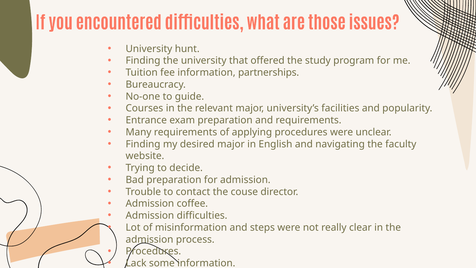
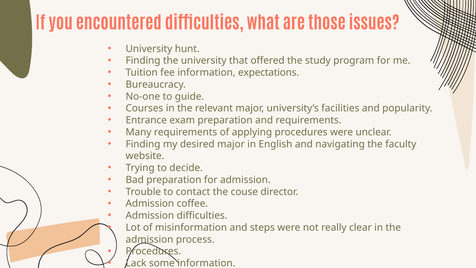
partnerships: partnerships -> expectations (269, 73)
